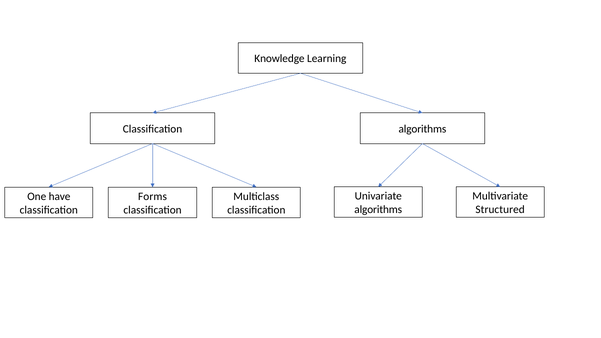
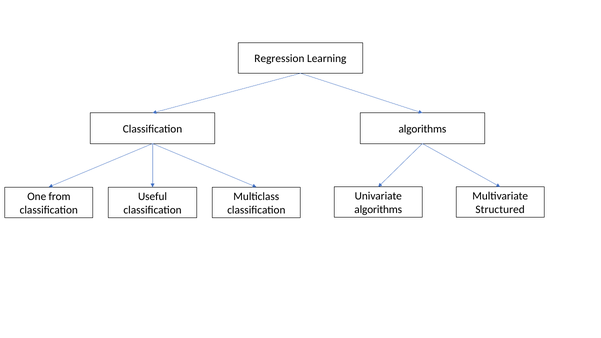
Knowledge: Knowledge -> Regression (279, 59)
have: have -> from (60, 196)
Forms: Forms -> Useful (153, 197)
